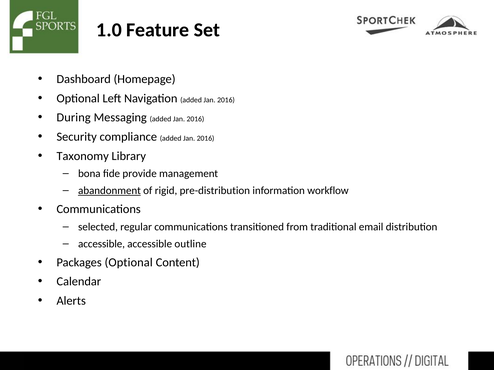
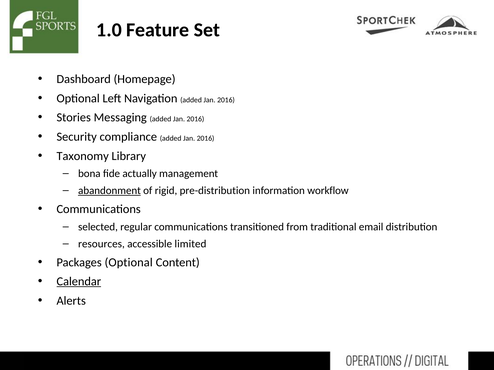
During: During -> Stories (74, 118)
provide: provide -> actually (140, 174)
accessible: accessible -> resources (101, 244)
outline: outline -> limited (190, 244)
Calendar underline: none -> present (79, 282)
